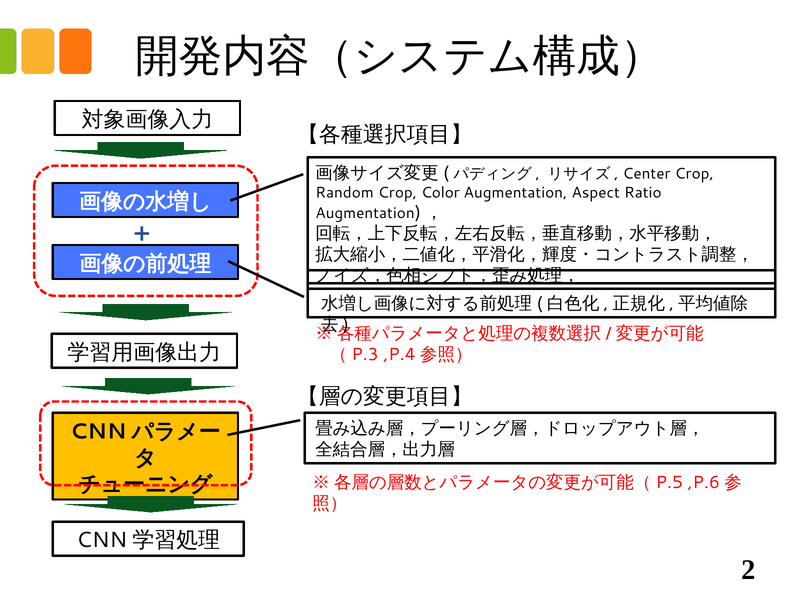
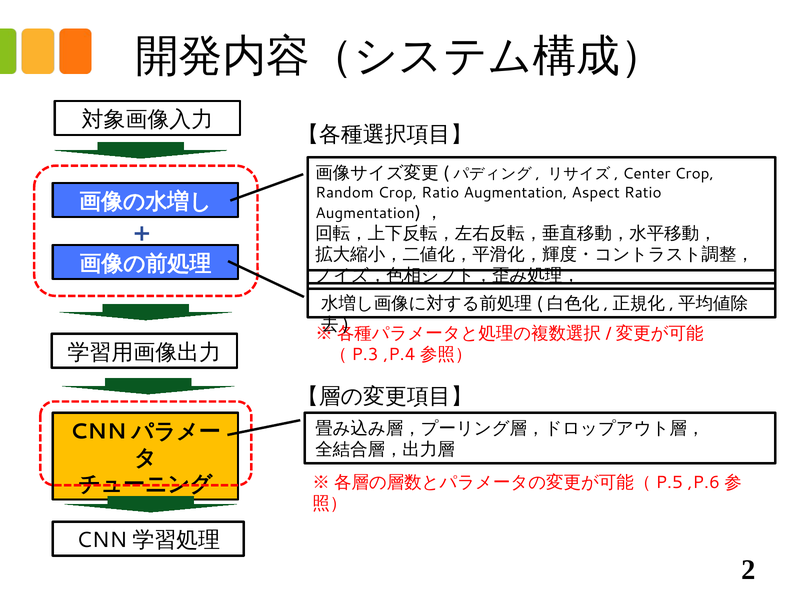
Crop Color: Color -> Ratio (440, 193)
